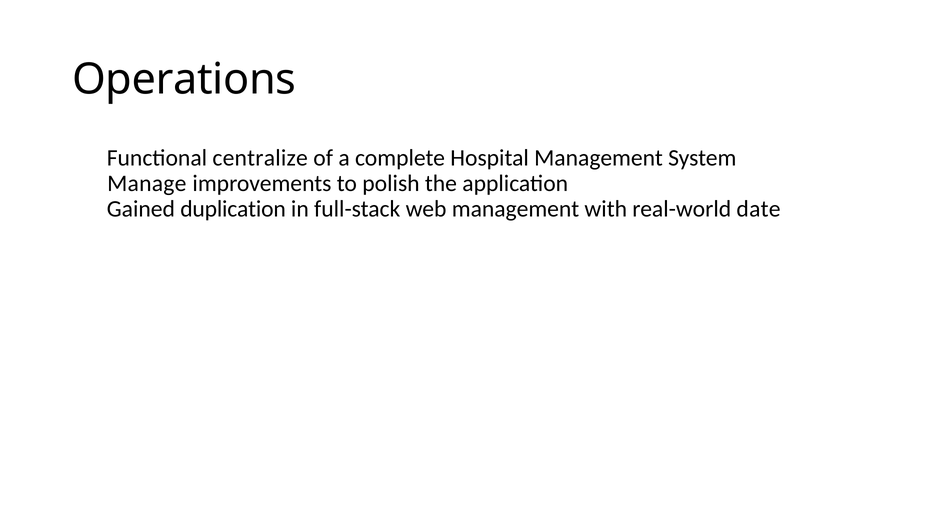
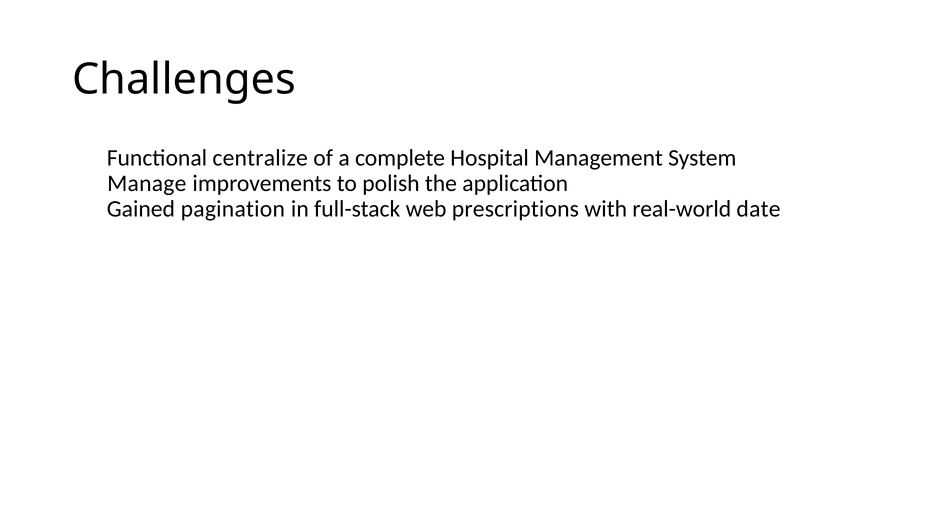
Operations: Operations -> Challenges (184, 79)
duplication: duplication -> pagination (233, 209)
web management: management -> prescriptions (515, 209)
